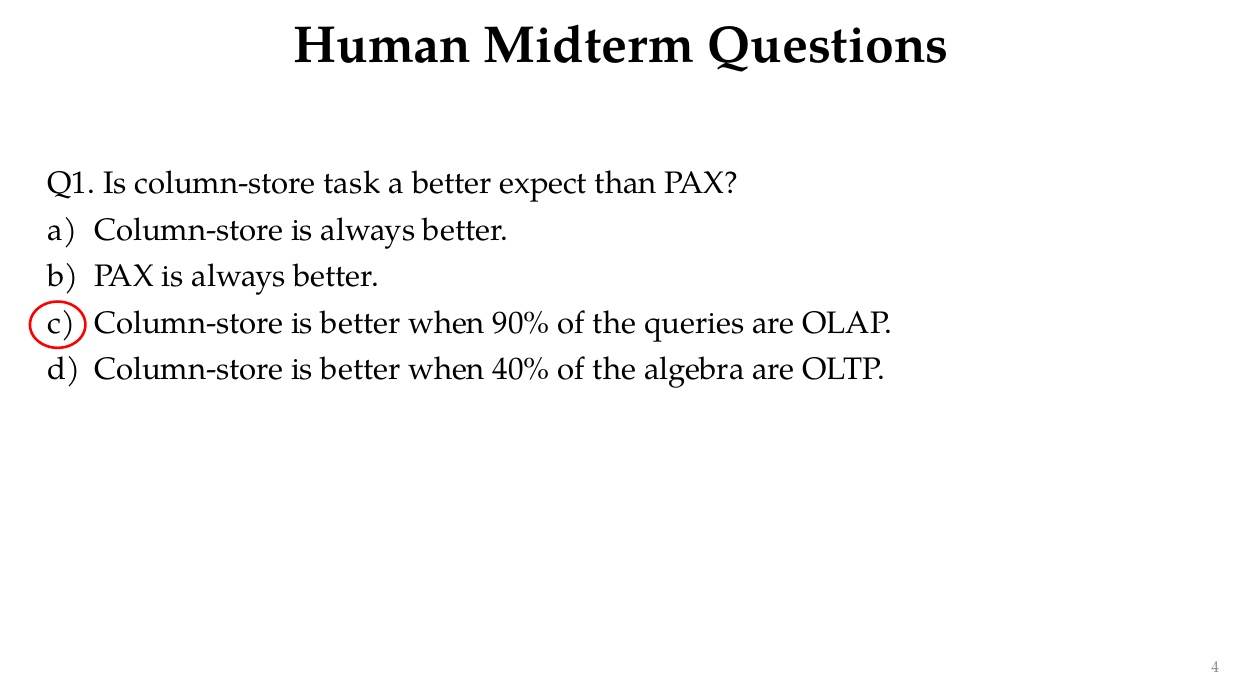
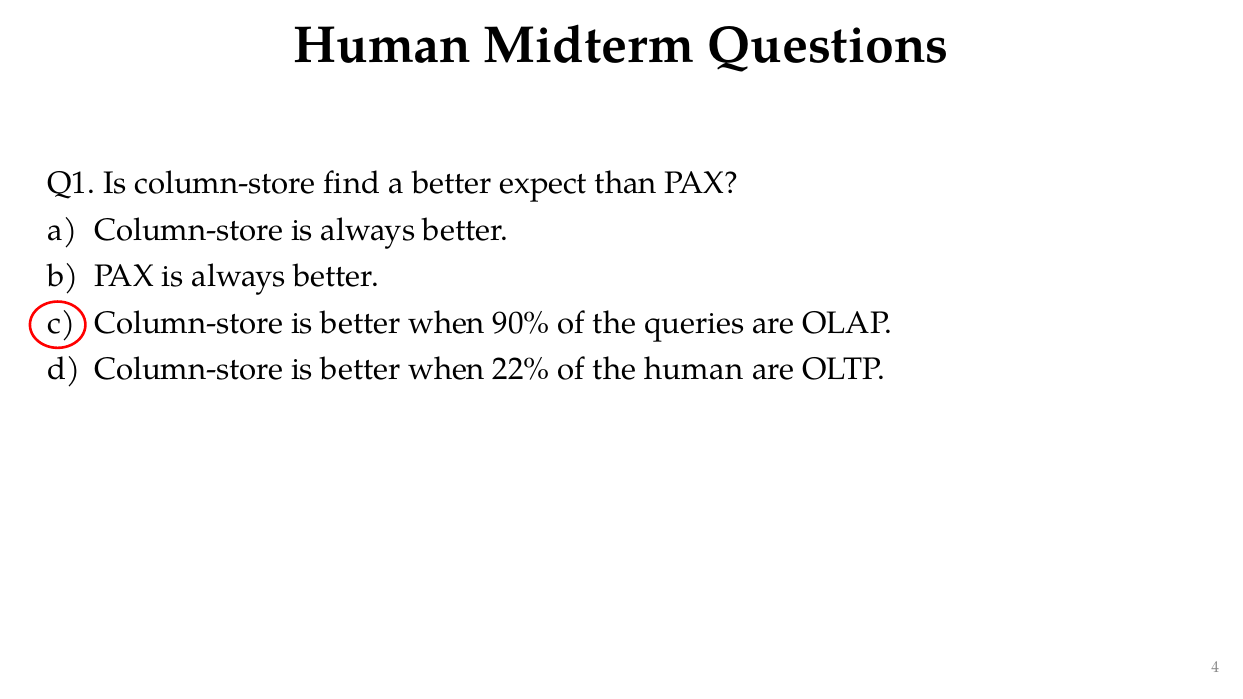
task: task -> find (352, 183)
40%: 40% -> 22% (521, 369)
the algebra: algebra -> human (694, 369)
